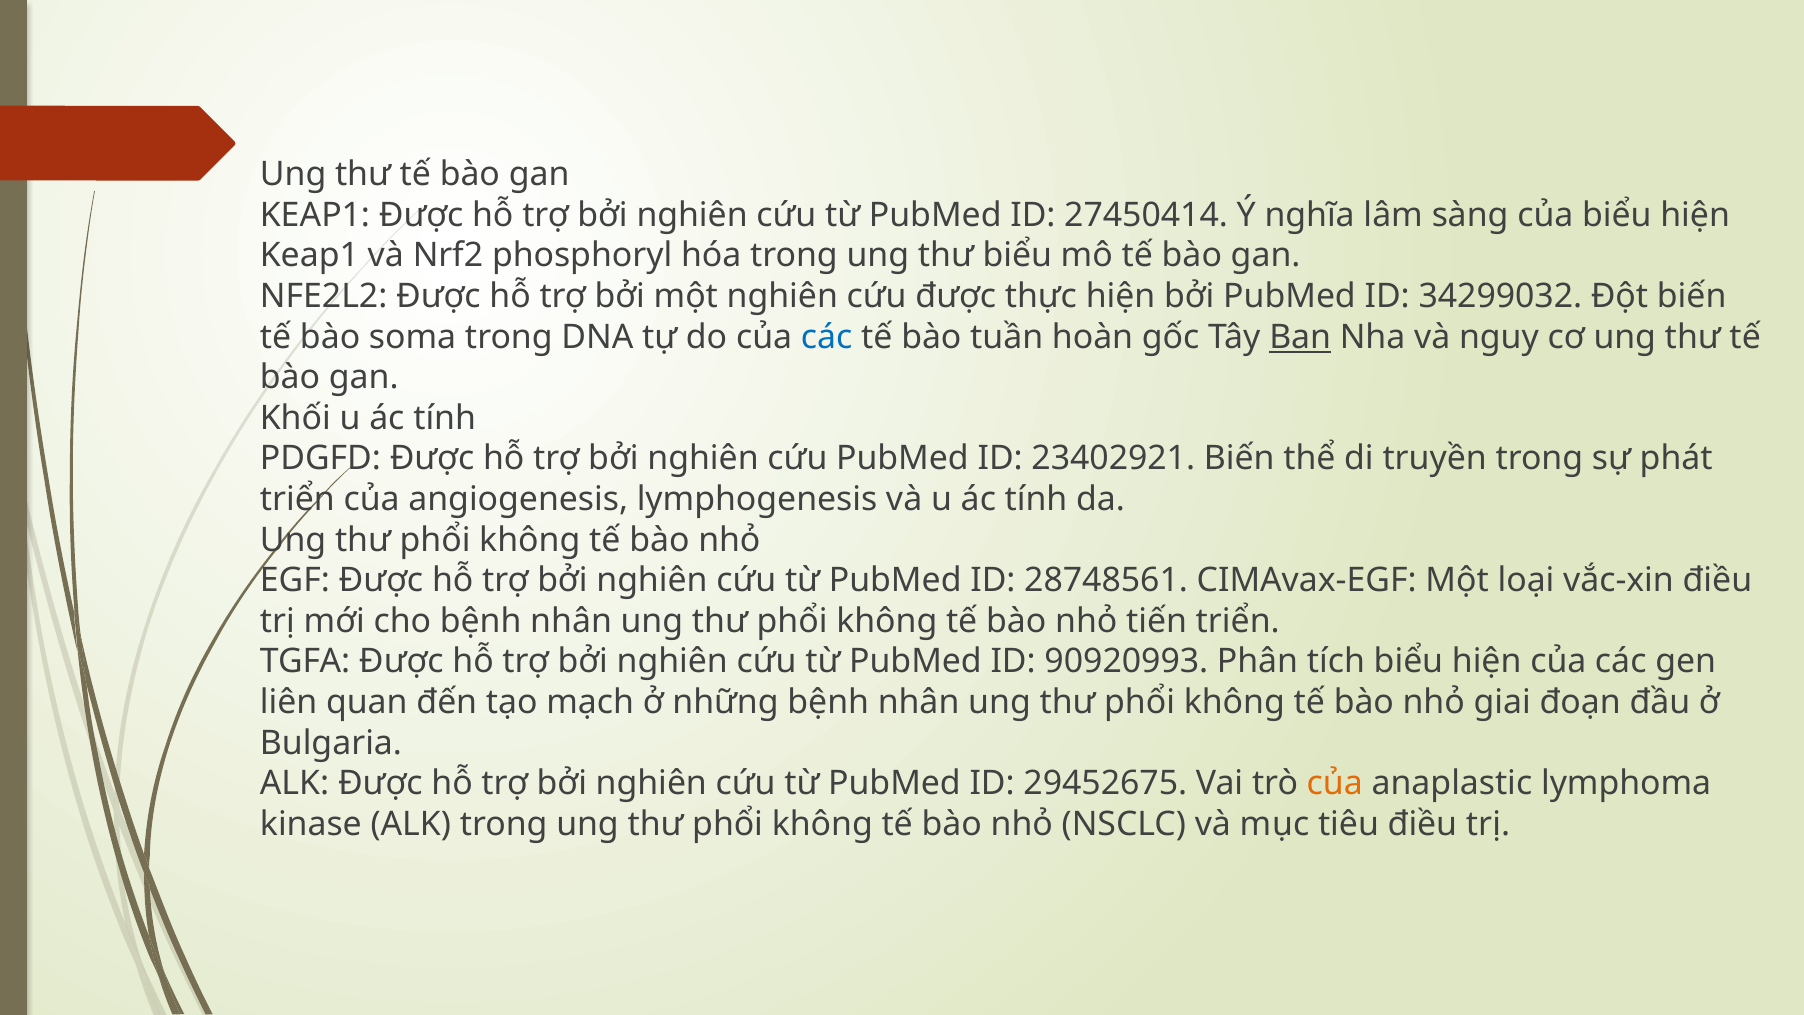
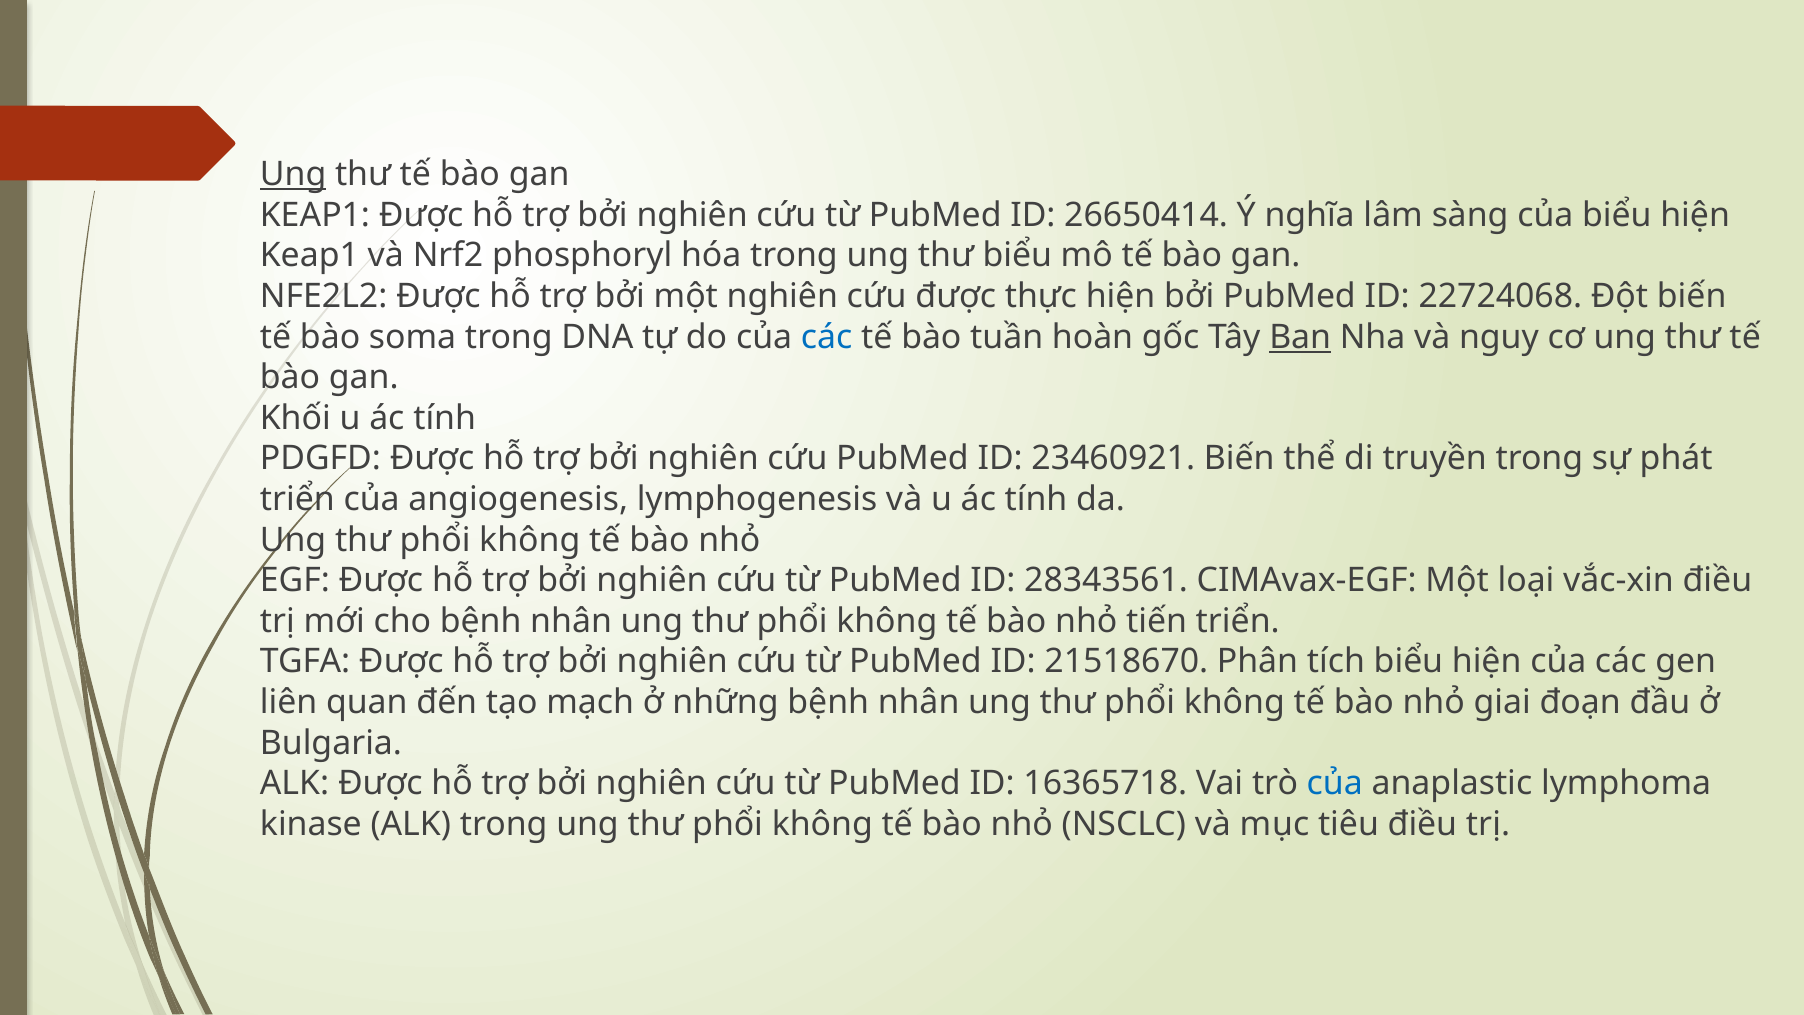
Ung underline: none -> present (293, 175)
27450414: 27450414 -> 26650414 (1146, 215)
34299032: 34299032 -> 22724068 (1500, 296)
23402921: 23402921 -> 23460921 (1113, 459)
28748561: 28748561 -> 28343561 (1106, 580)
90920993: 90920993 -> 21518670 (1126, 662)
29452675: 29452675 -> 16365718 (1105, 783)
của colour: orange -> blue (1335, 783)
